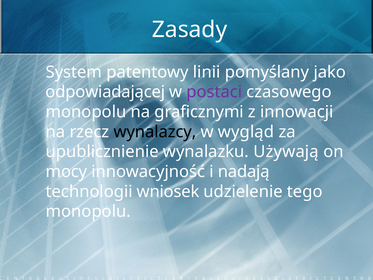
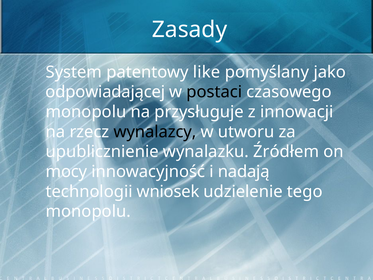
linii: linii -> like (207, 72)
postaci colour: purple -> black (214, 92)
graficznymi: graficznymi -> przysługuje (199, 112)
wygląd: wygląd -> utworu (246, 132)
Używają: Używają -> Źródłem (286, 152)
